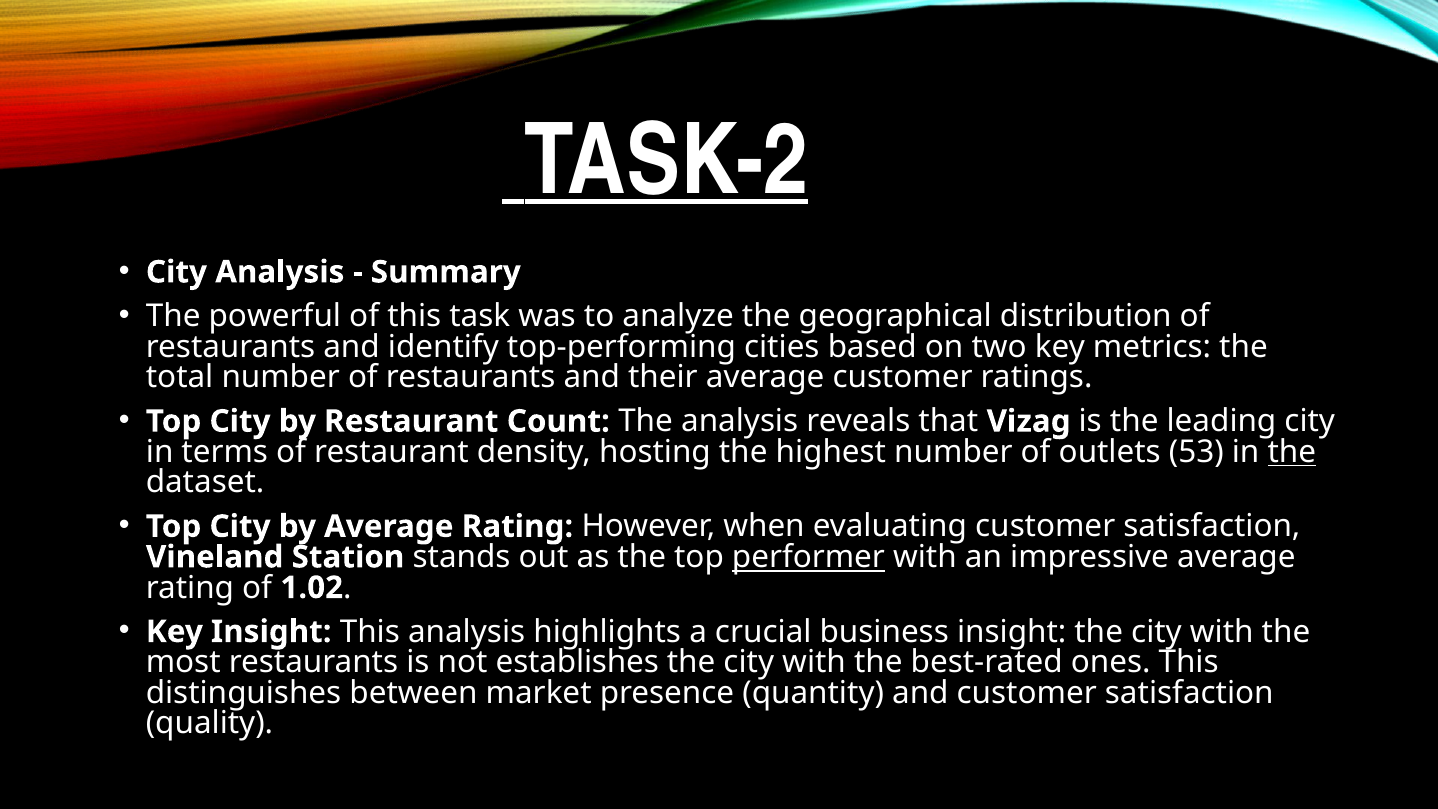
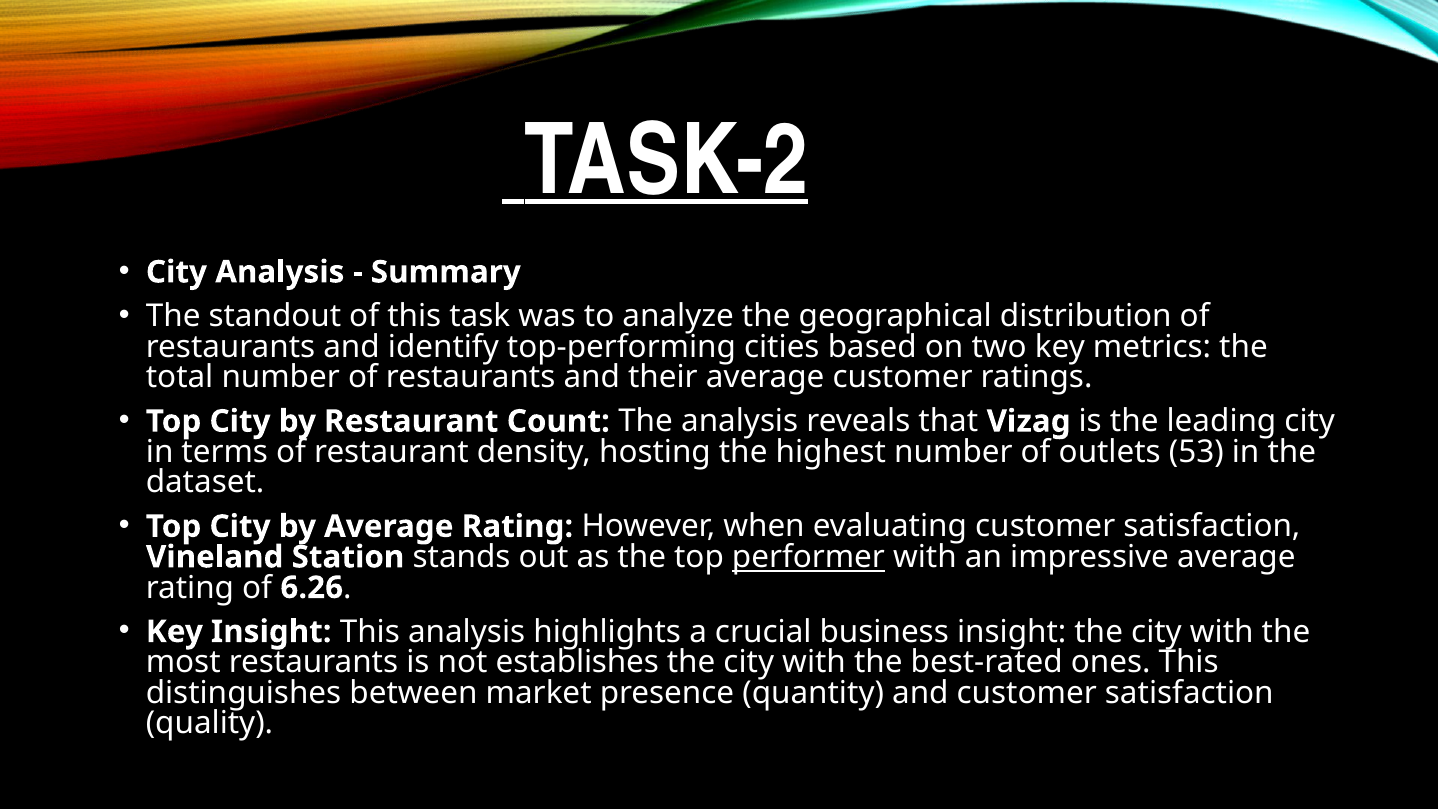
powerful: powerful -> standout (275, 316)
the underline: present -> none (1292, 452)
1.02: 1.02 -> 6.26 (312, 588)
